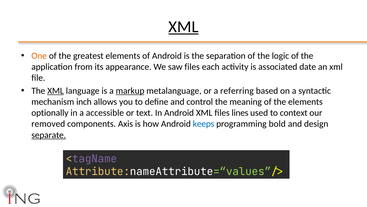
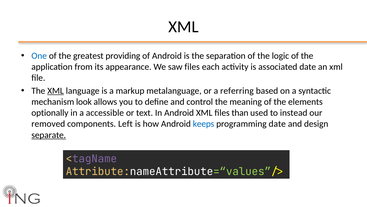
XML underline: present -> none (183, 27)
One colour: orange -> blue (39, 56)
greatest elements: elements -> providing (123, 56)
markup underline: present -> none (130, 91)
inch: inch -> look (84, 102)
lines: lines -> than (240, 113)
context: context -> instead (294, 113)
Axis: Axis -> Left (125, 124)
programming bold: bold -> date (277, 124)
